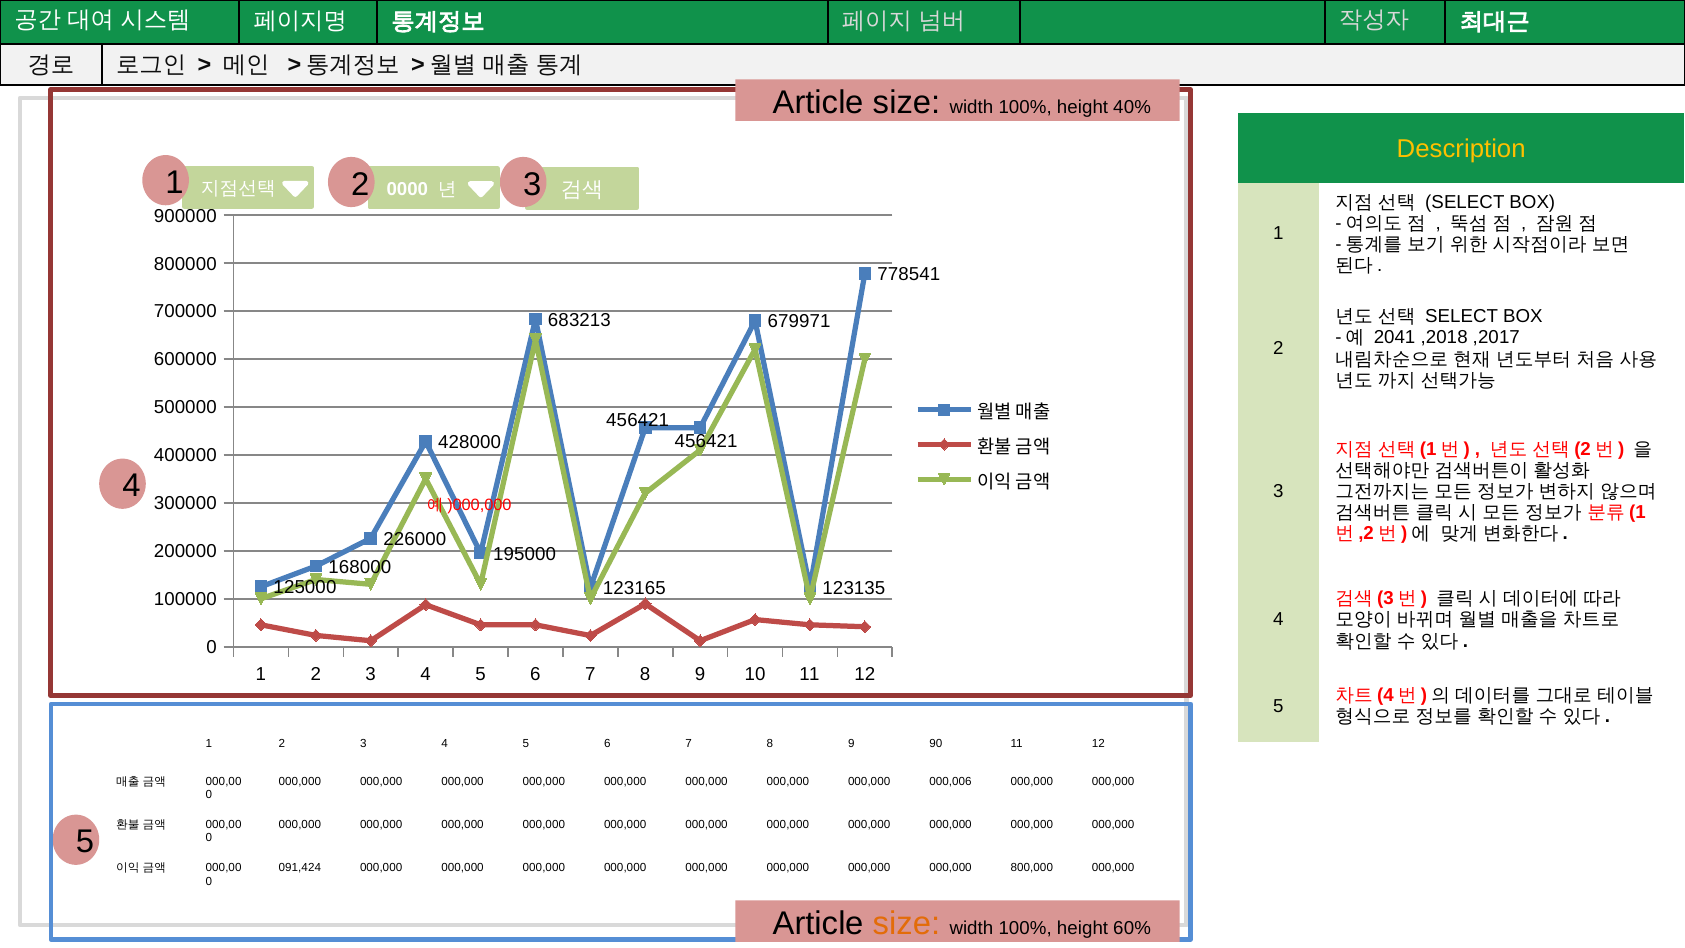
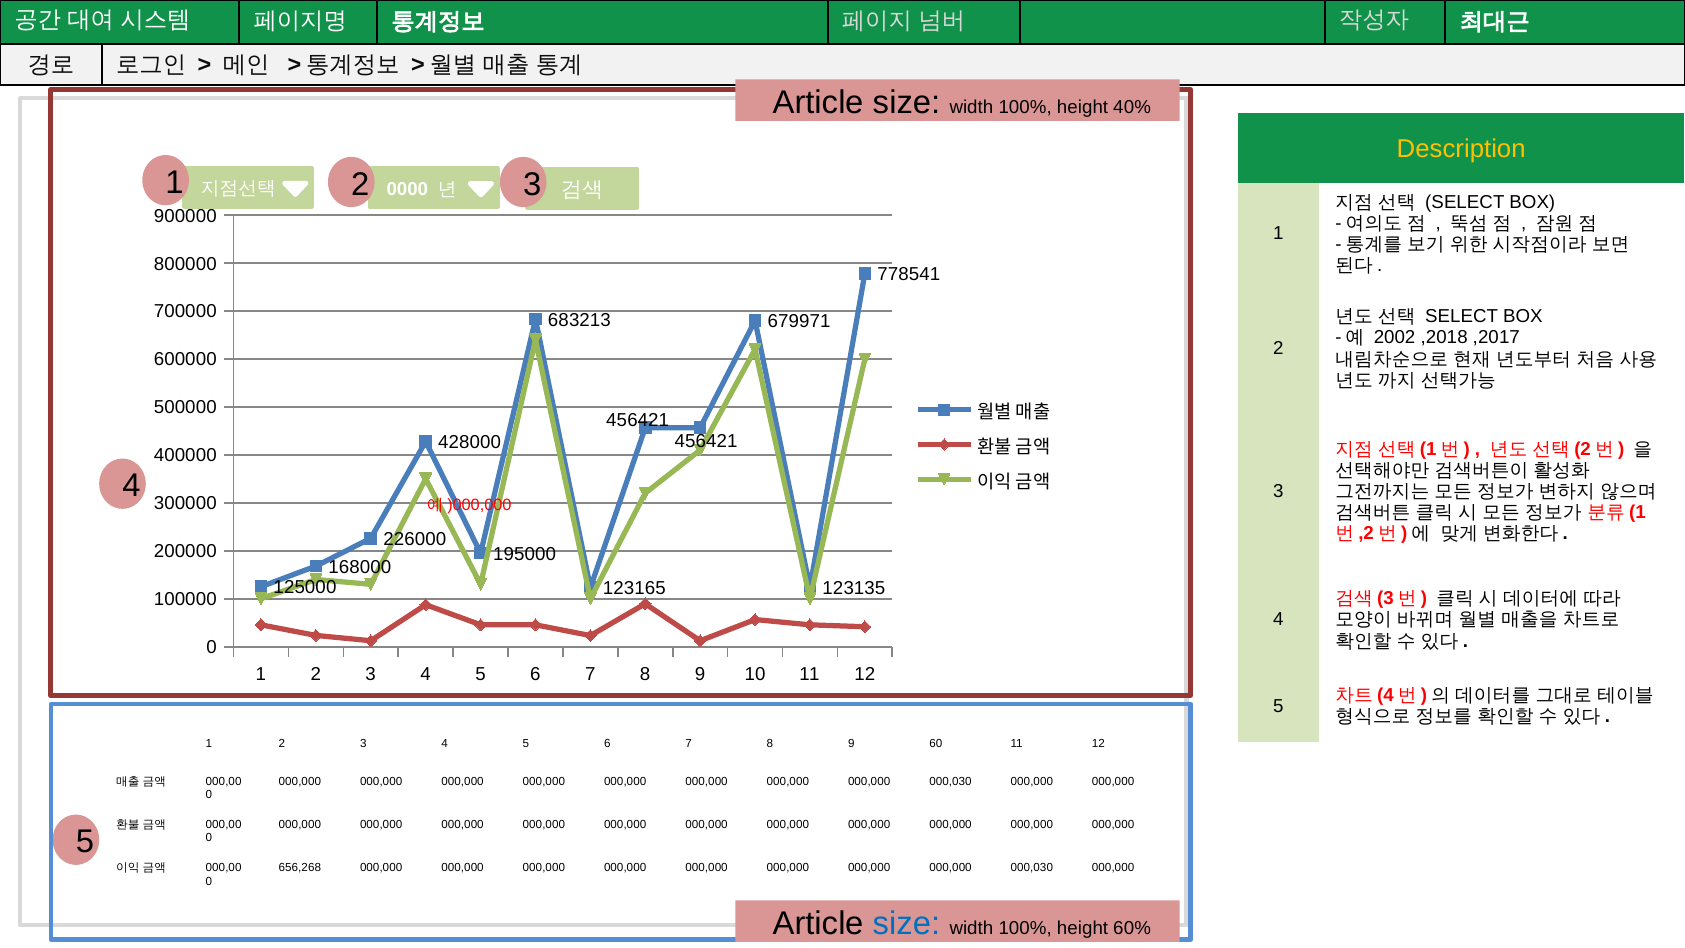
2041: 2041 -> 2002 (1395, 338)
90: 90 -> 60 (936, 743)
000,006: 000,006 -> 000,030 (951, 781)
091,424: 091,424 -> 656,268 (300, 868)
800,000: 800,000 -> 000,030 (1032, 868)
size colour: orange -> blue (906, 923)
